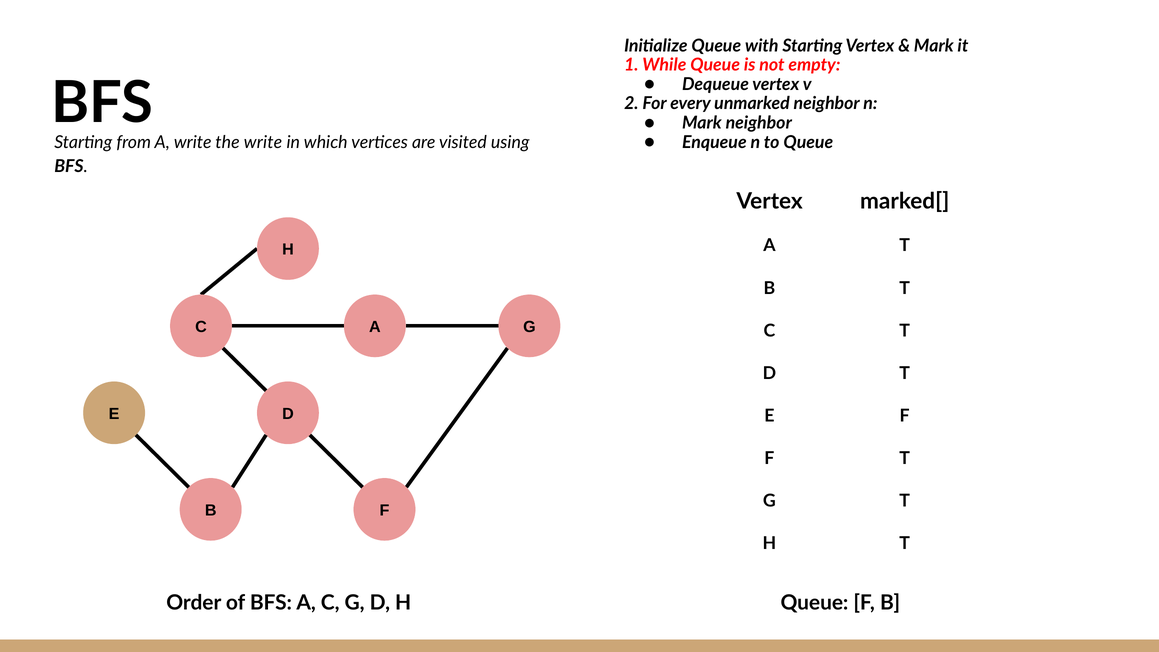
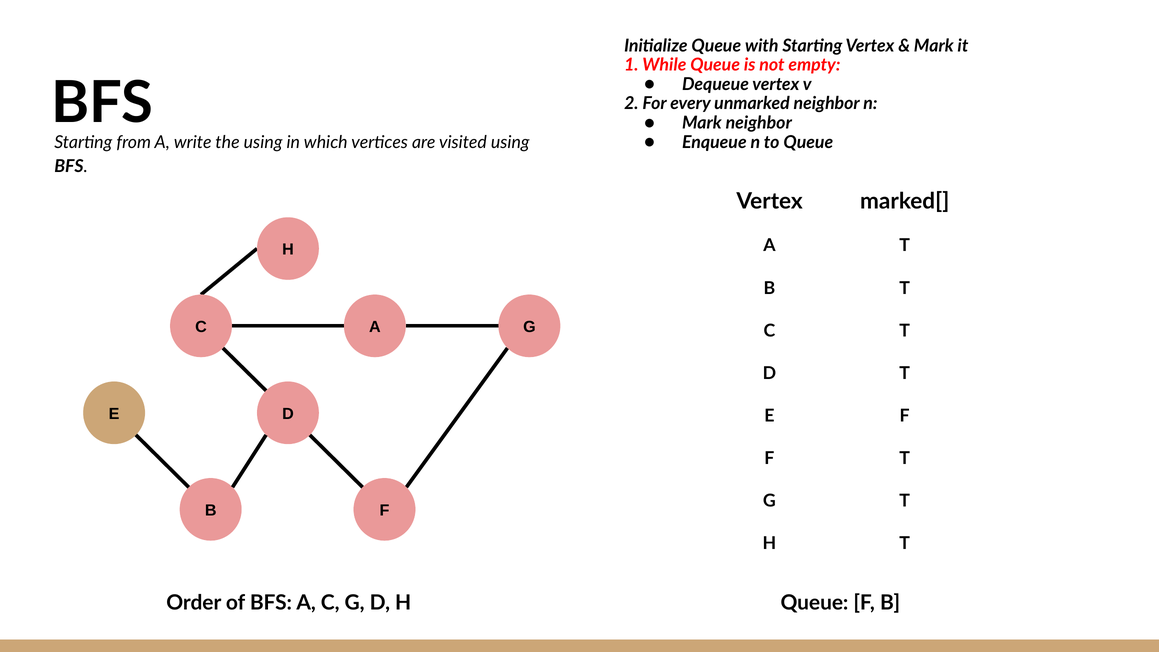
the write: write -> using (263, 142)
